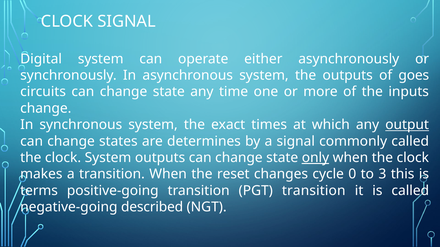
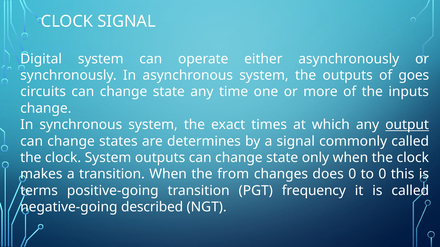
only underline: present -> none (315, 158)
reset: reset -> from (233, 174)
cycle: cycle -> does (328, 174)
to 3: 3 -> 0 (382, 174)
PGT transition: transition -> frequency (314, 191)
